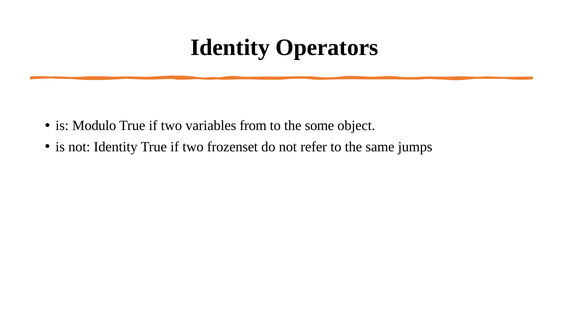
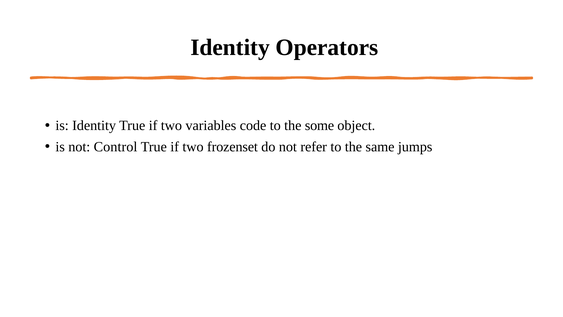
is Modulo: Modulo -> Identity (94, 125)
from: from -> code (253, 125)
not Identity: Identity -> Control (116, 147)
